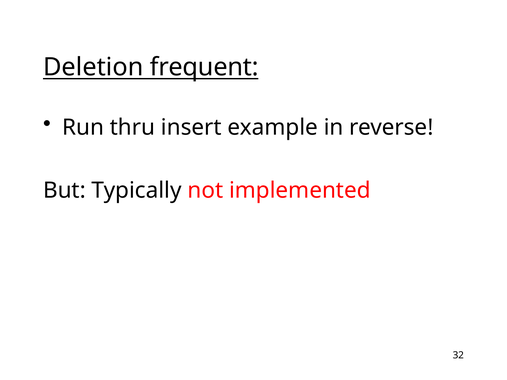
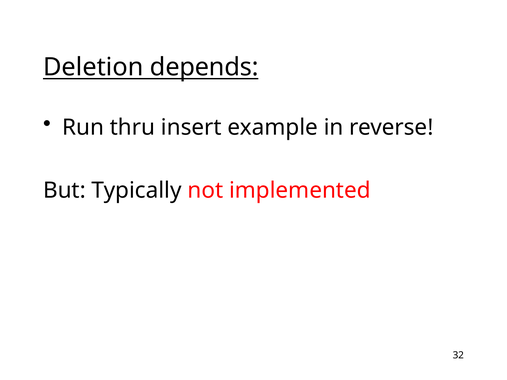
frequent: frequent -> depends (204, 67)
